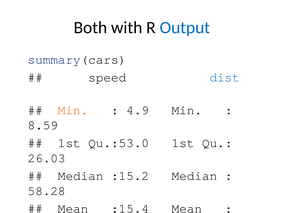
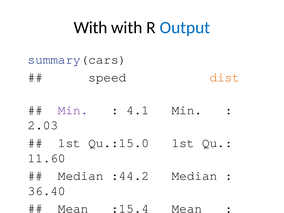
Both: Both -> With (91, 27)
dist colour: blue -> orange (225, 77)
Min colour: orange -> purple (73, 110)
4.9: 4.9 -> 4.1 (138, 110)
8.59: 8.59 -> 2.03 (43, 125)
Qu.:53.0: Qu.:53.0 -> Qu.:15.0 (119, 143)
26.03: 26.03 -> 11.60 (47, 158)
:15.2: :15.2 -> :44.2 (130, 176)
58.28: 58.28 -> 36.40 (47, 191)
